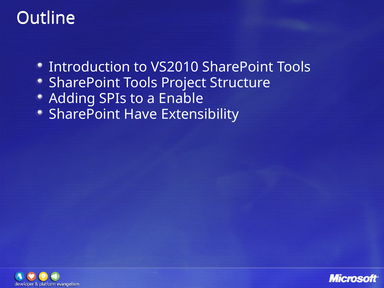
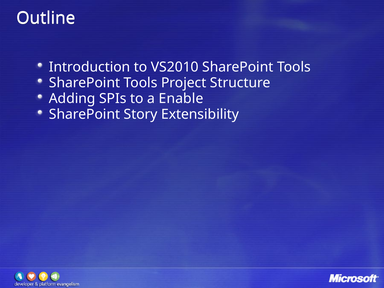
Have: Have -> Story (141, 114)
